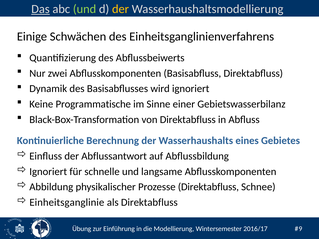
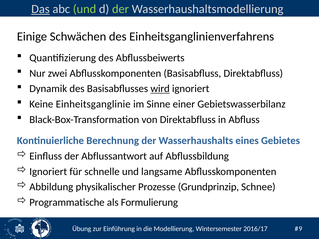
der colour: yellow -> light green (121, 9)
wird underline: none -> present (160, 89)
Programmatische: Programmatische -> Einheitsganglinie (93, 104)
Prozesse Direktabfluss: Direktabfluss -> Grundprinzip (208, 187)
Einheitsganglinie: Einheitsganglinie -> Programmatische (67, 203)
als Direktabfluss: Direktabfluss -> Formulierung (149, 203)
